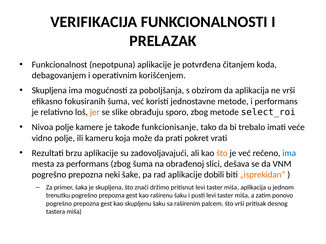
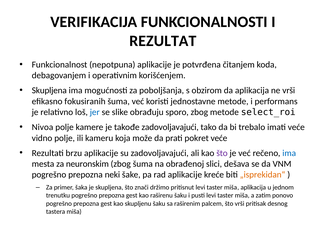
PRELAZAK: PRELAZAK -> REZULTAT (163, 41)
jer colour: orange -> blue (95, 112)
takođe funkcionisanje: funkcionisanje -> zadovoljavajući (170, 127)
pokret vrati: vrati -> veće (219, 138)
što colour: orange -> purple (222, 153)
za performans: performans -> neuronskim (87, 164)
dobili: dobili -> kreće (214, 175)
